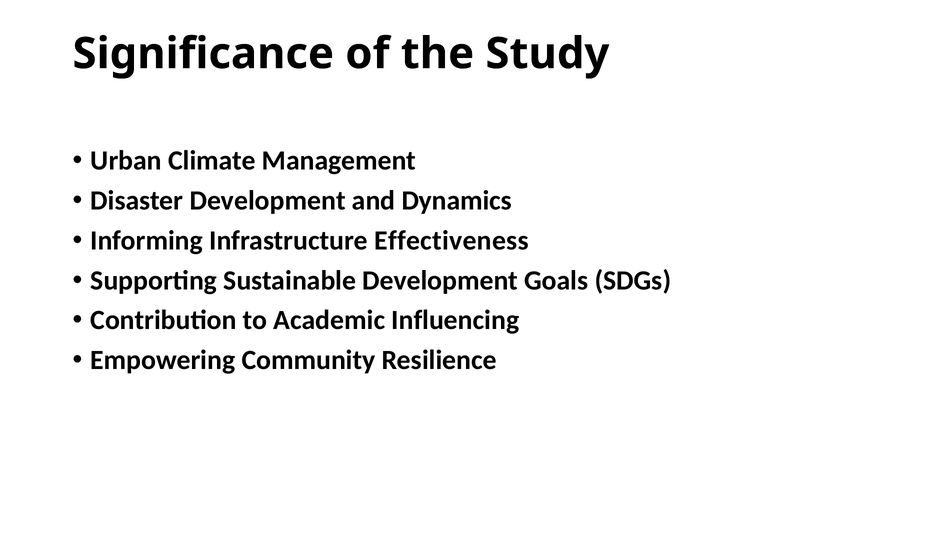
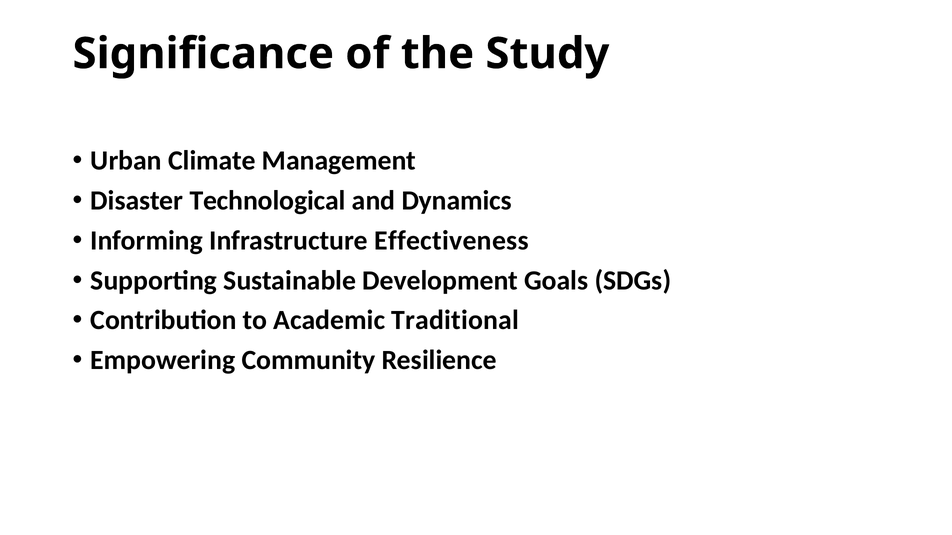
Disaster Development: Development -> Technological (268, 201)
Influencing: Influencing -> Traditional (455, 321)
